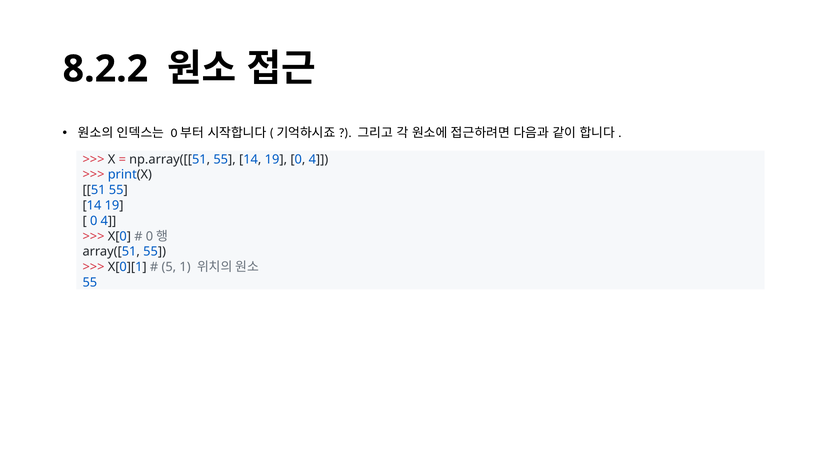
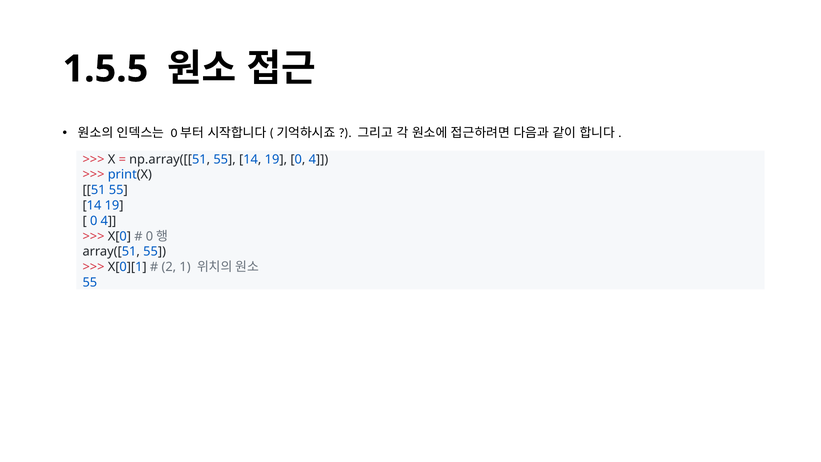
8.2.2: 8.2.2 -> 1.5.5 (105, 69)
5: 5 -> 2 (169, 267)
